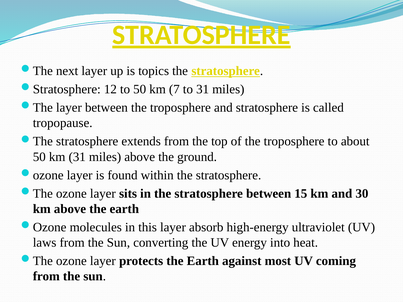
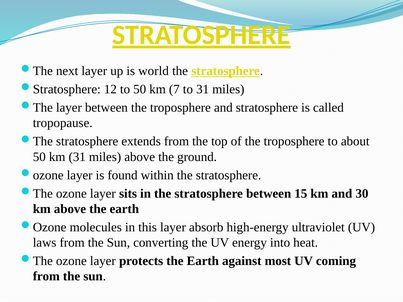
topics: topics -> world (154, 71)
